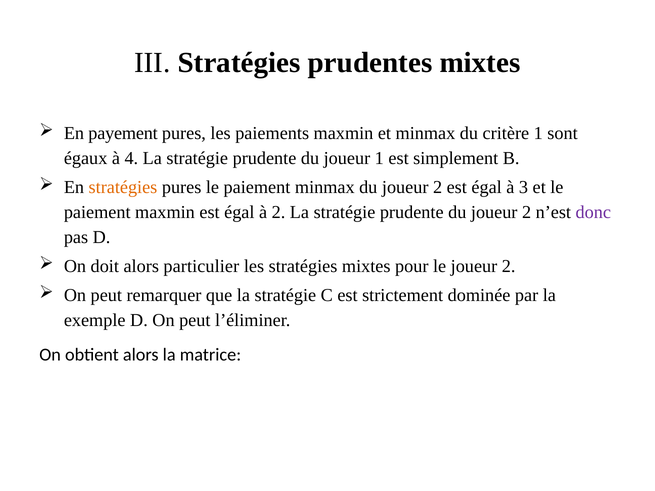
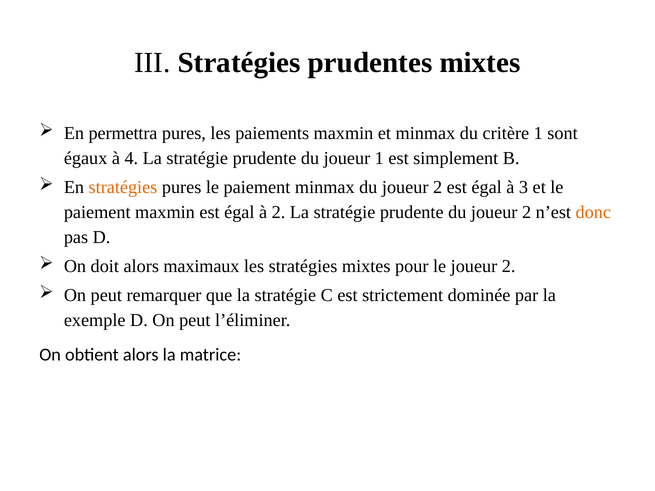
payement: payement -> permettra (123, 133)
donc colour: purple -> orange (593, 212)
particulier: particulier -> maximaux (201, 266)
